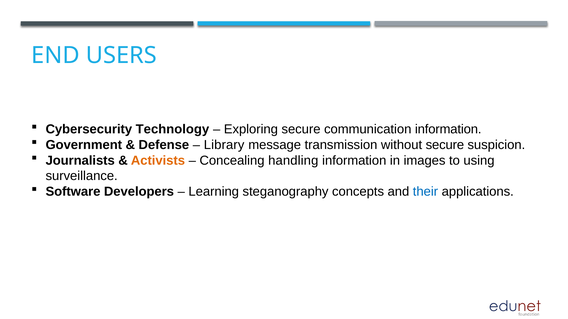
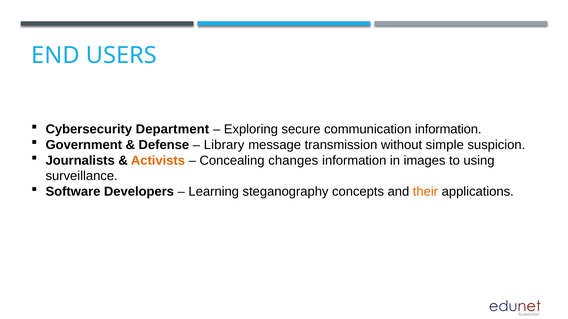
Technology: Technology -> Department (172, 129)
without secure: secure -> simple (445, 145)
handling: handling -> changes (293, 161)
their colour: blue -> orange (425, 192)
